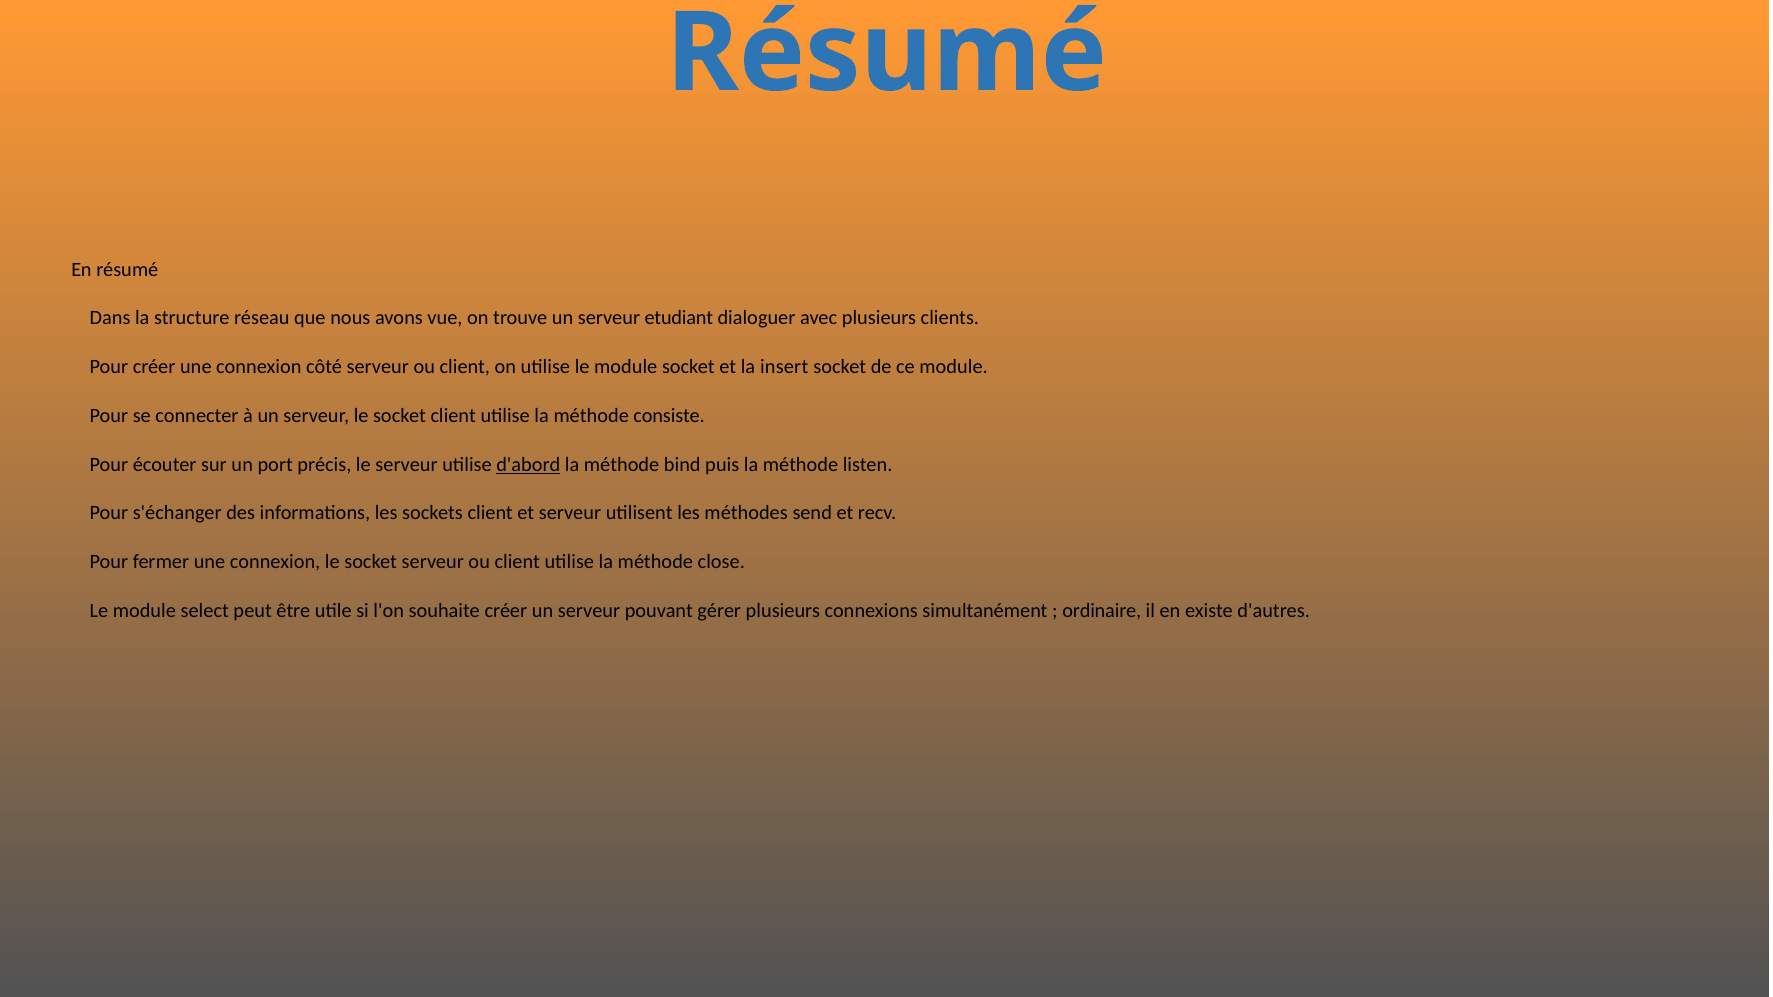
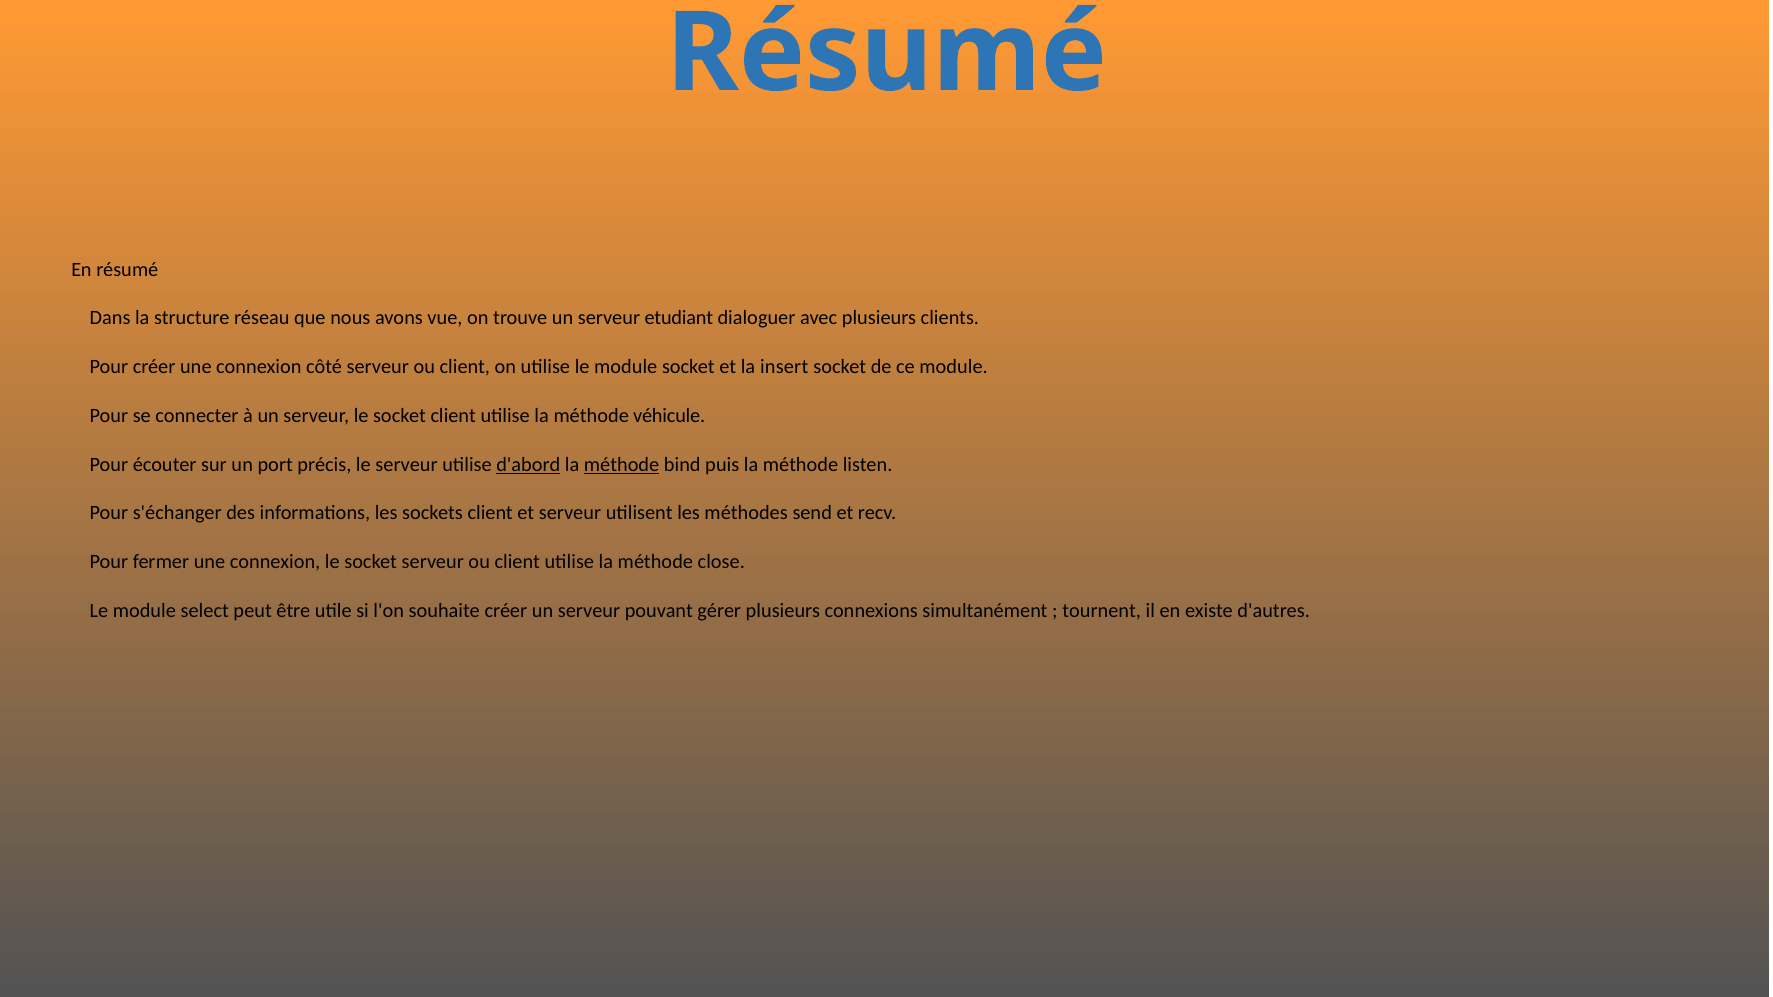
consiste: consiste -> véhicule (669, 416)
méthode underline: none -> present (622, 465)
ordinaire: ordinaire -> tournent (1102, 611)
